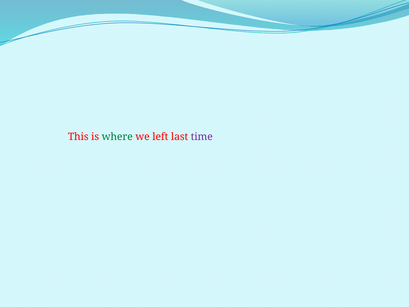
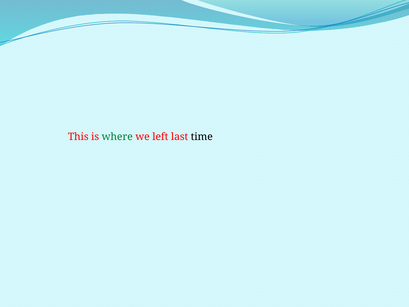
time colour: purple -> black (202, 137)
